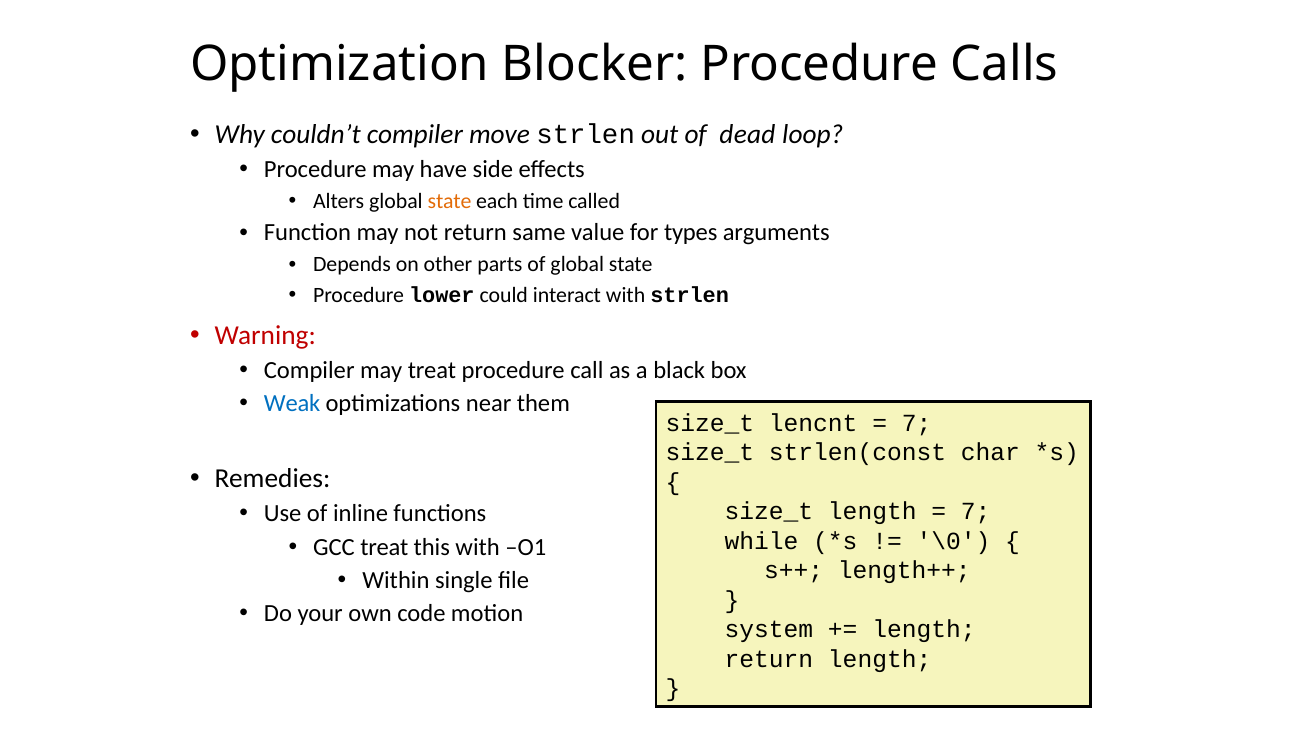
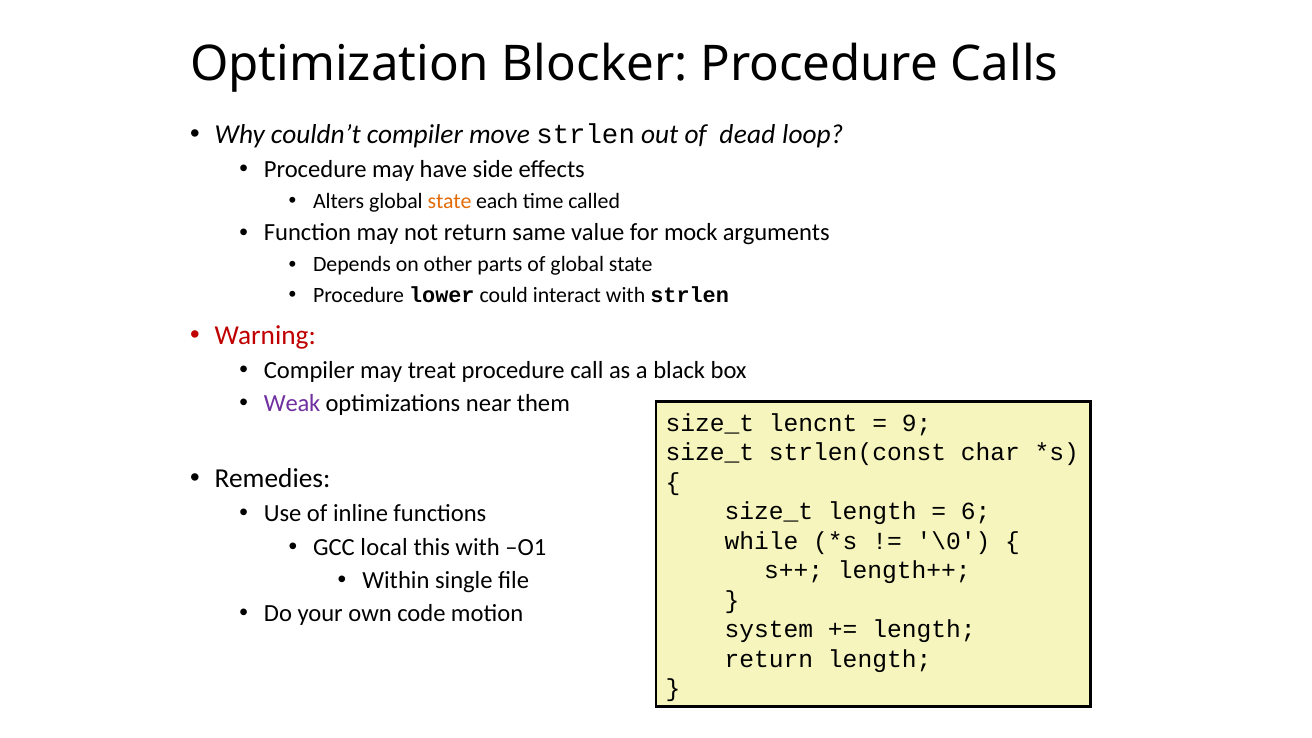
types: types -> mock (691, 233)
Weak colour: blue -> purple (292, 404)
7: 7 -> 9 (917, 423)
7: 7 -> 6 (976, 512)
GCC treat: treat -> local (384, 547)
